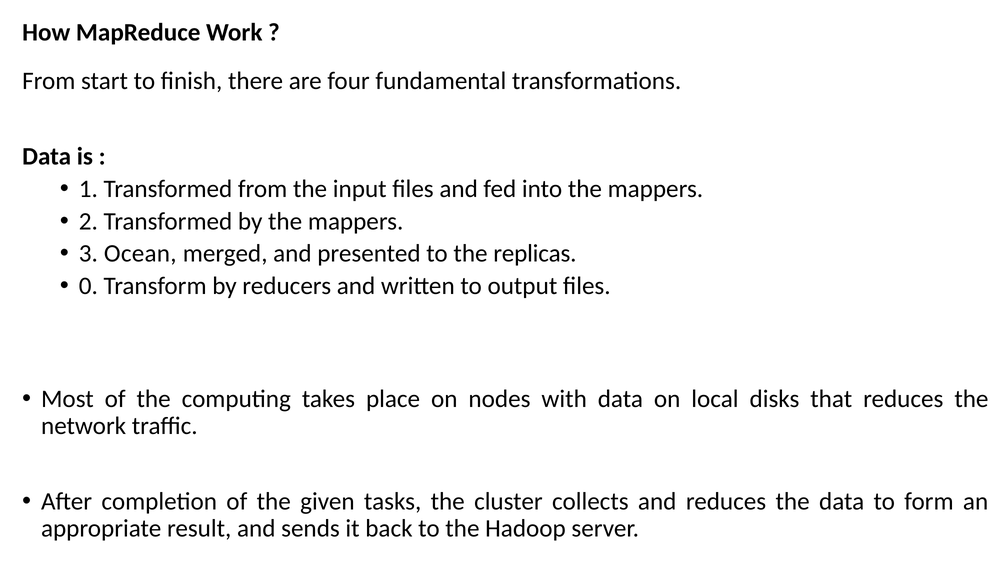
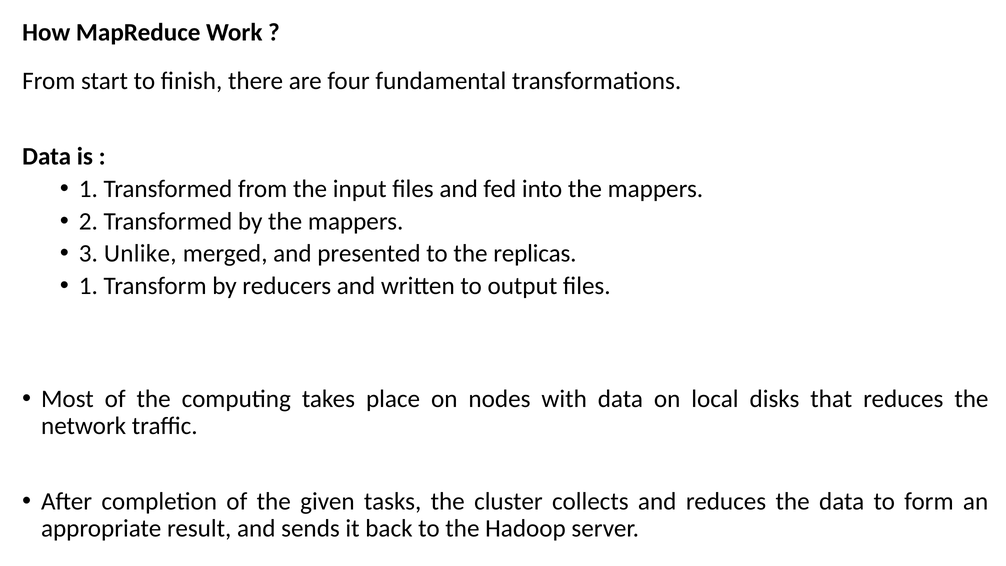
Ocean: Ocean -> Unlike (140, 254)
0: 0 -> 1 (88, 286)
